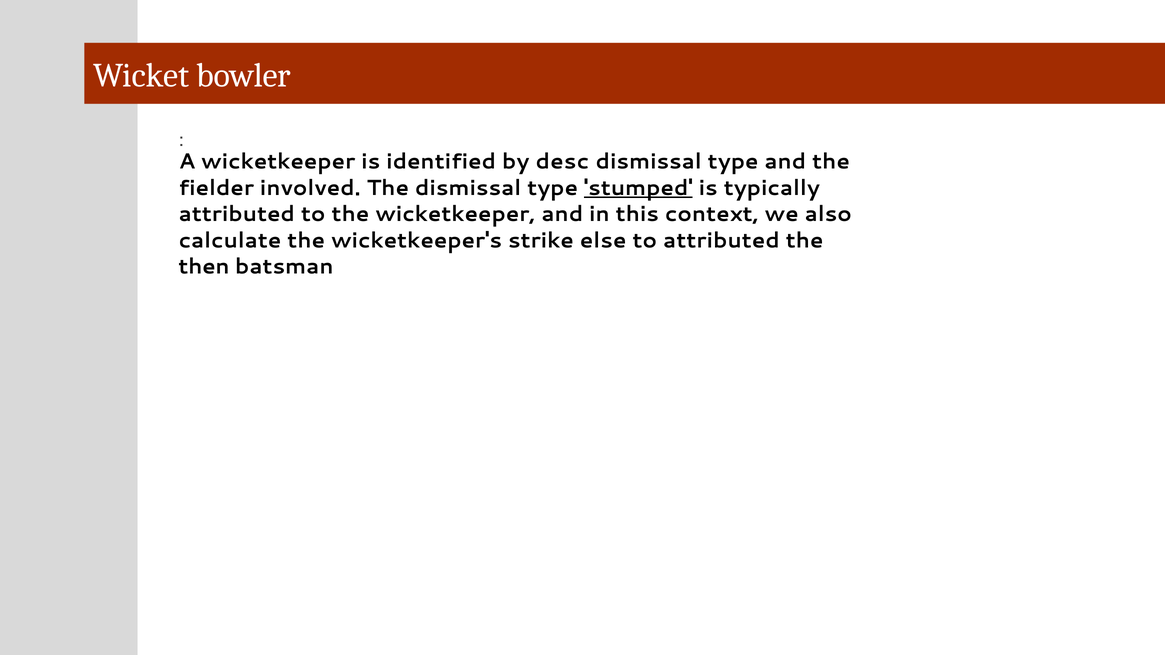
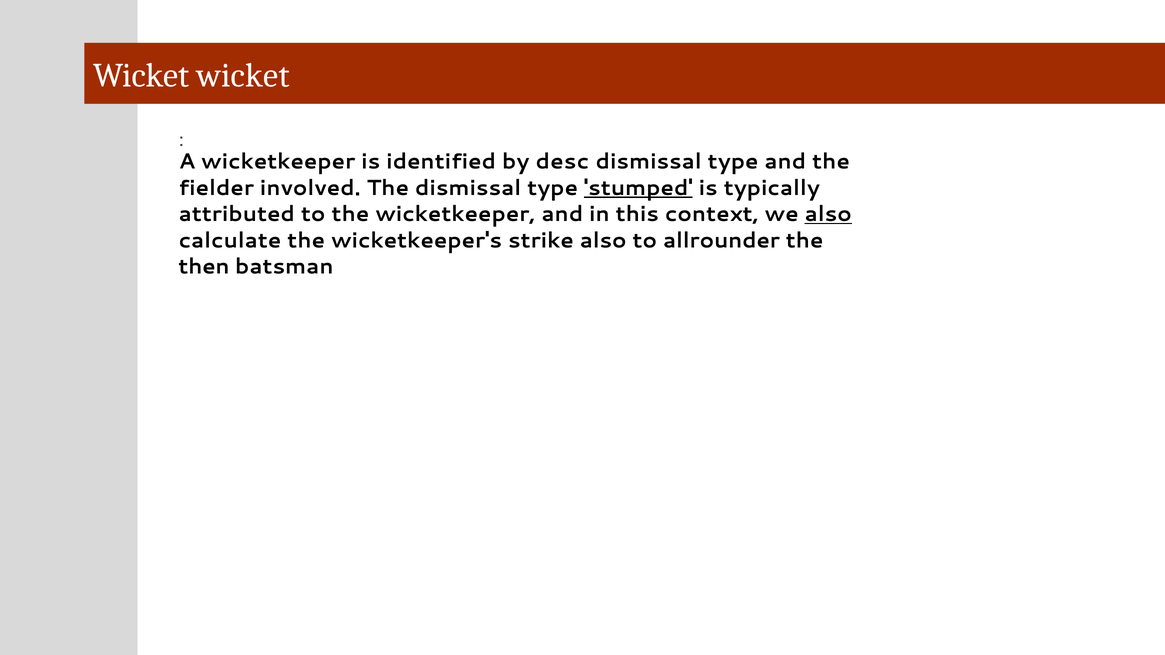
Wicket bowler: bowler -> wicket (243, 76)
also underline: none -> present (828, 214)
strike else: else -> also (603, 240)
to attributed: attributed -> allrounder (722, 240)
